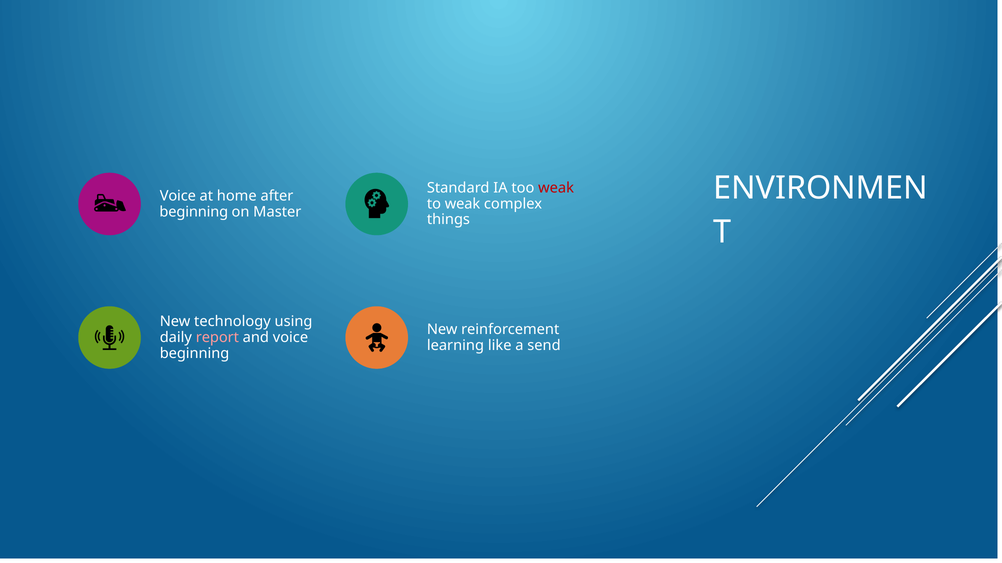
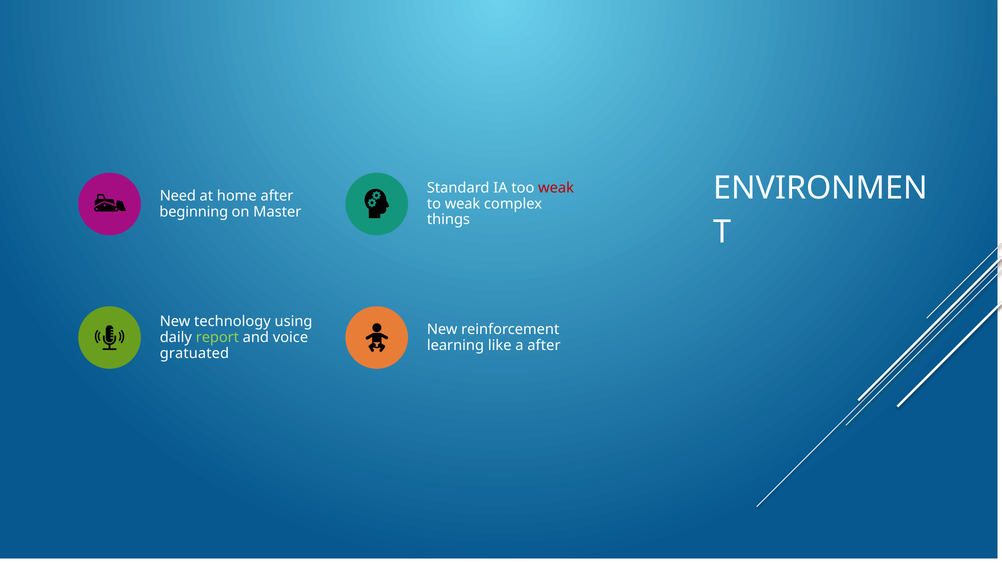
Voice: Voice -> Need (178, 196)
report colour: pink -> light green (217, 338)
a send: send -> after (544, 346)
beginning: beginning -> gratuated (194, 354)
